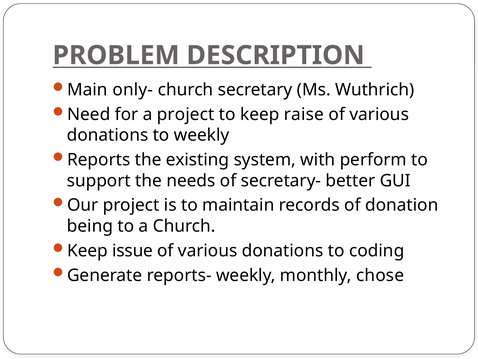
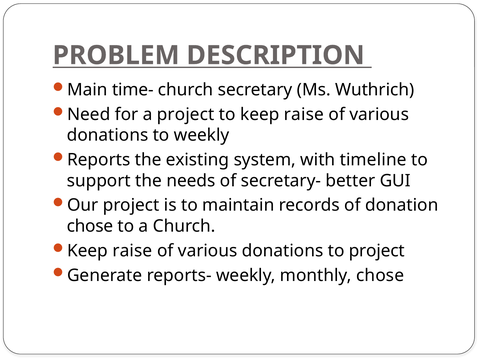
only-: only- -> time- (133, 90)
perform: perform -> timeline (373, 160)
being: being -> chose (90, 226)
issue: issue -> raise (132, 250)
to coding: coding -> project (377, 250)
